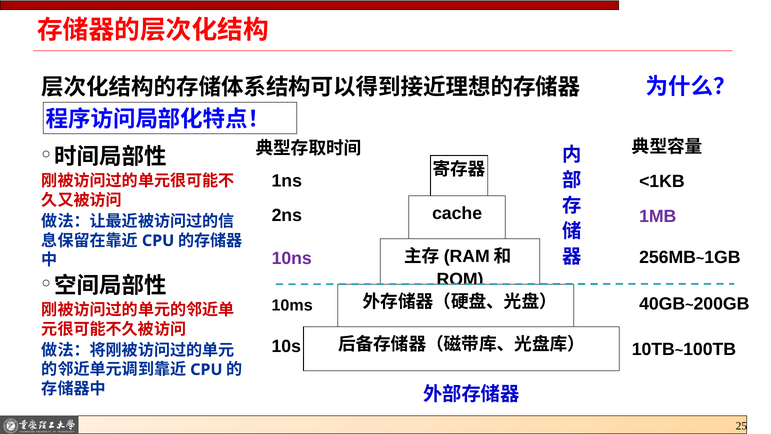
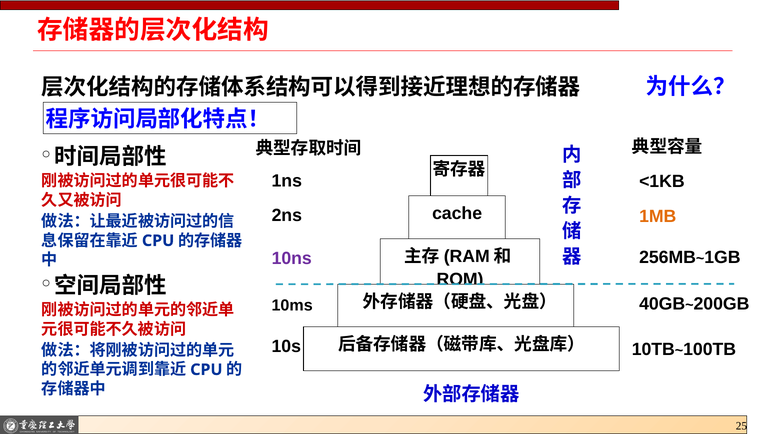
1MB colour: purple -> orange (658, 216)
